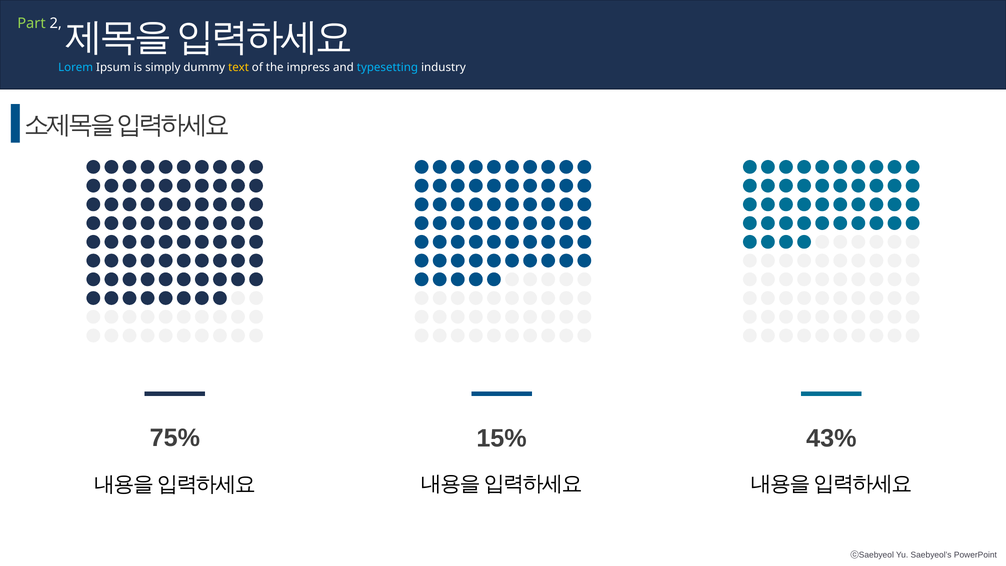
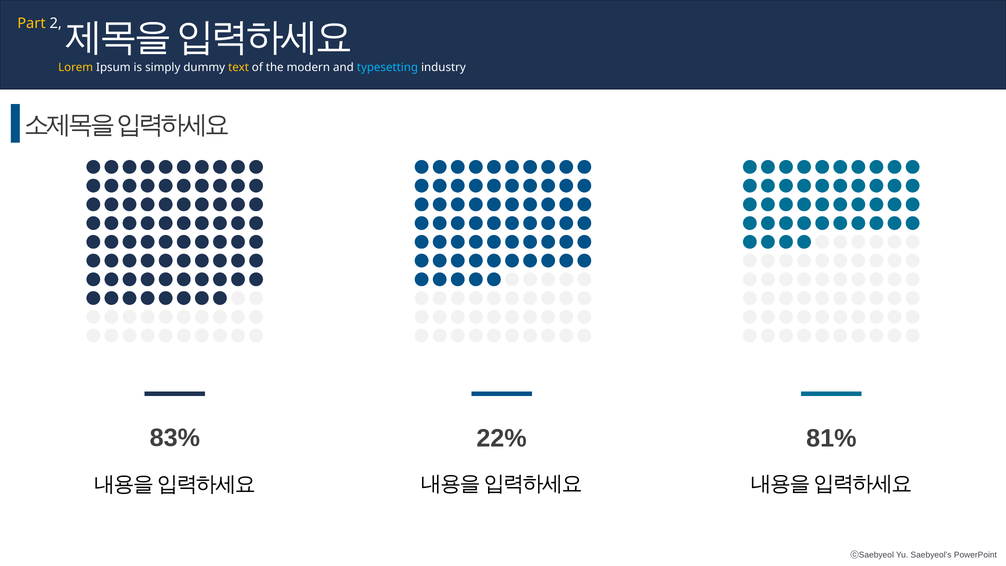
Part colour: light green -> yellow (31, 23)
Lorem colour: light blue -> yellow (76, 67)
impress: impress -> modern (308, 67)
75%: 75% -> 83% (175, 438)
15%: 15% -> 22% (502, 438)
43%: 43% -> 81% (831, 438)
